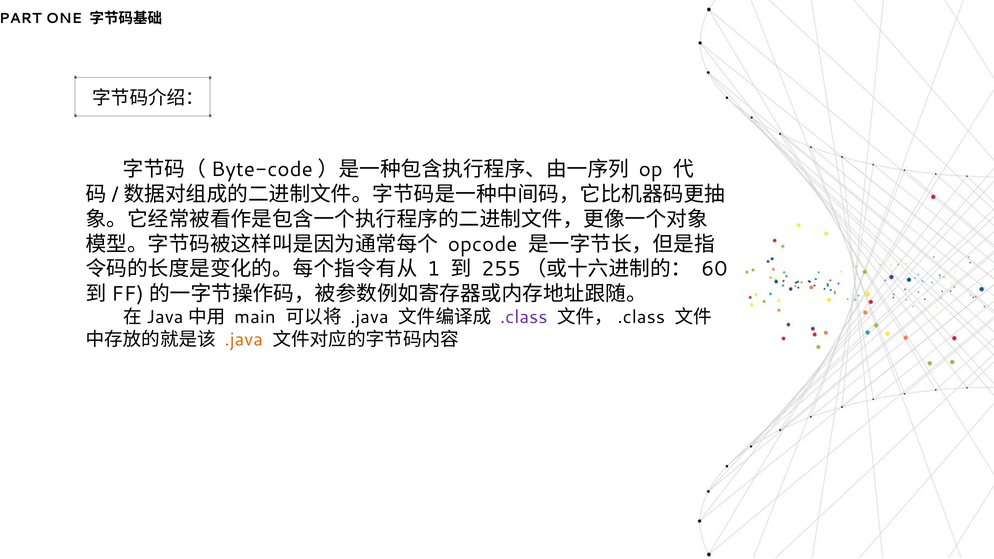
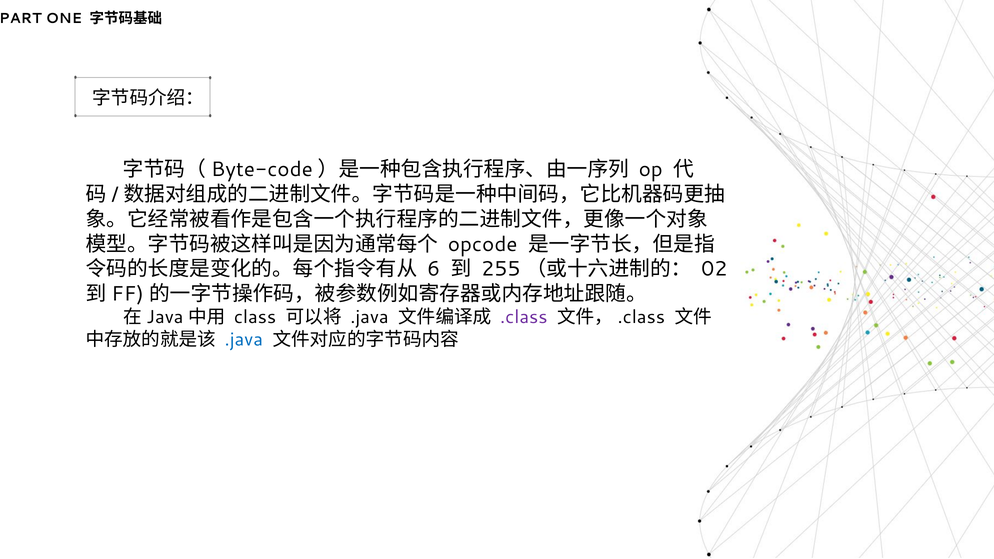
1: 1 -> 6 (434, 269)
60: 60 -> 02 (714, 269)
main: main -> class (255, 317)
.java colour: orange -> blue (244, 340)
